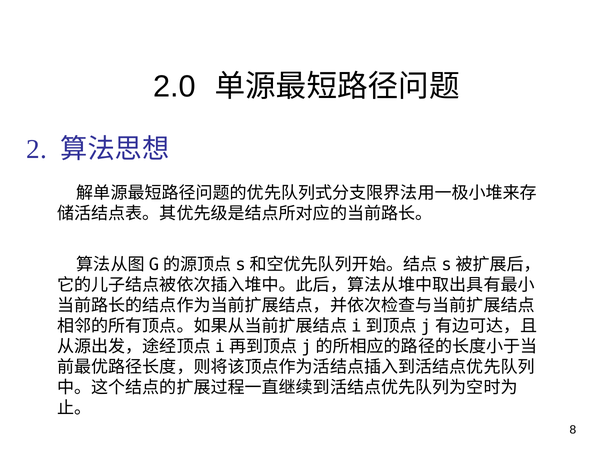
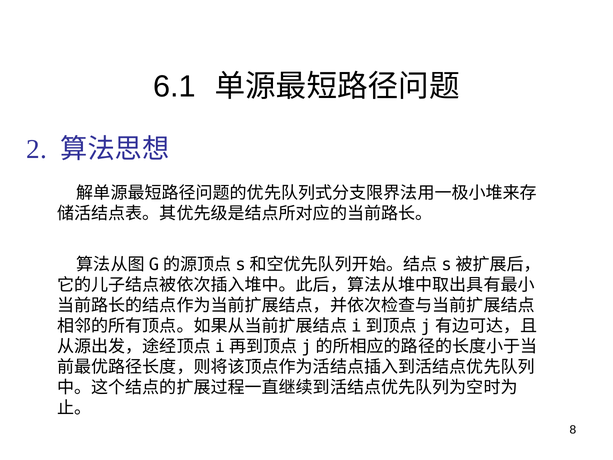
2.0: 2.0 -> 6.1 (175, 86)
